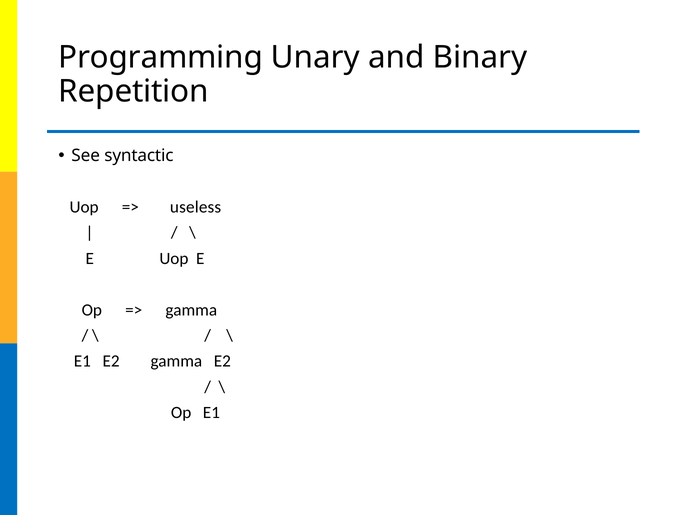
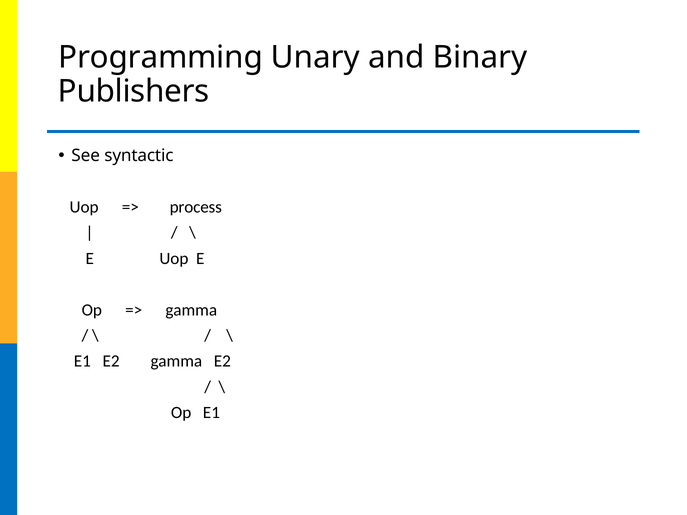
Repetition: Repetition -> Publishers (134, 91)
useless: useless -> process (196, 207)
